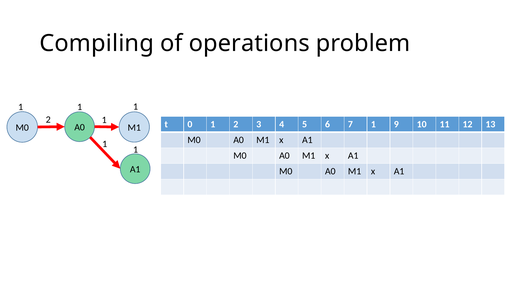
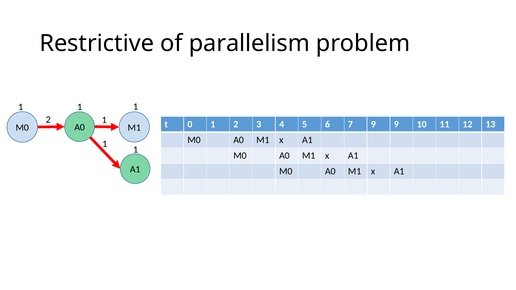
Compiling: Compiling -> Restrictive (97, 43)
operations: operations -> parallelism (249, 43)
7 1: 1 -> 9 (373, 125)
